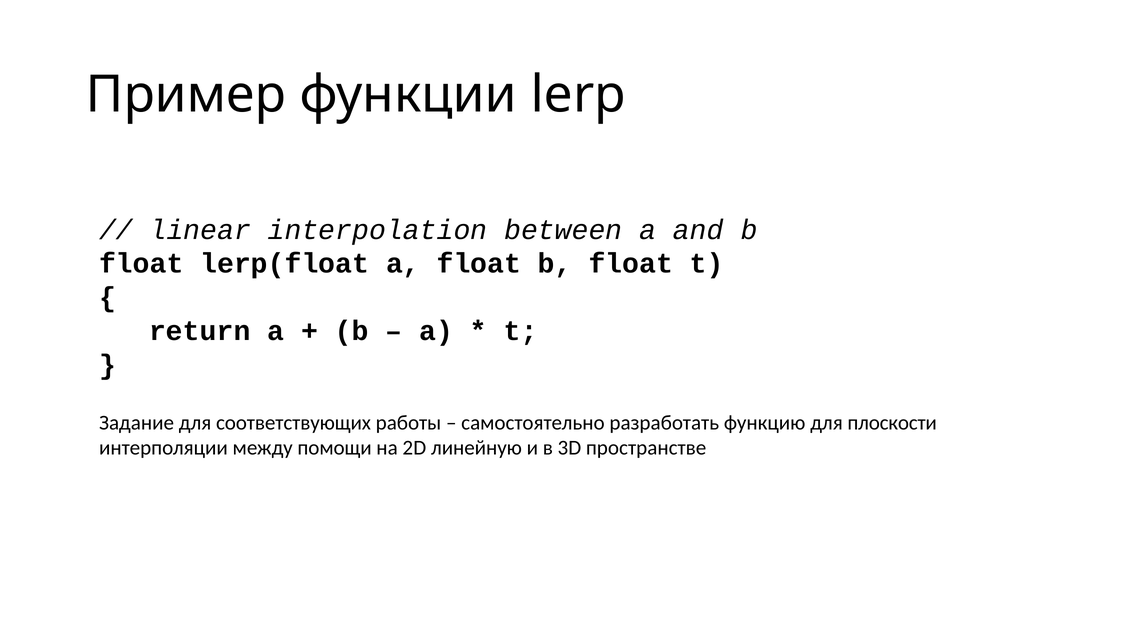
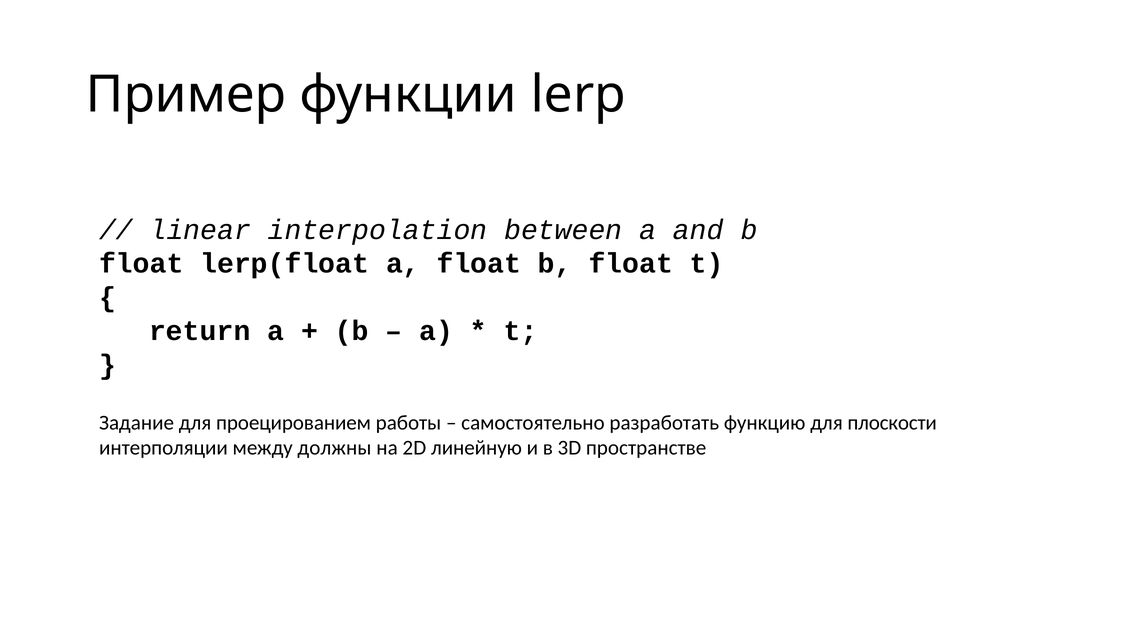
соответствующих: соответствующих -> проецированием (294, 423)
помощи: помощи -> должны (334, 448)
